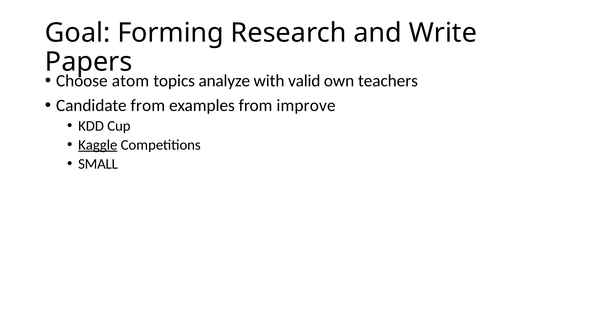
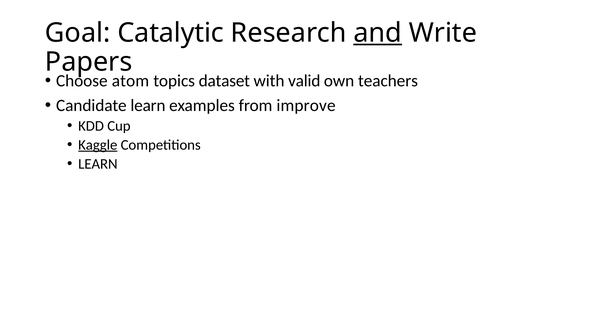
Forming: Forming -> Catalytic (171, 33)
and underline: none -> present (378, 33)
analyze: analyze -> dataset (224, 81)
Candidate from: from -> learn (148, 105)
SMALL: SMALL -> LEARN (98, 164)
